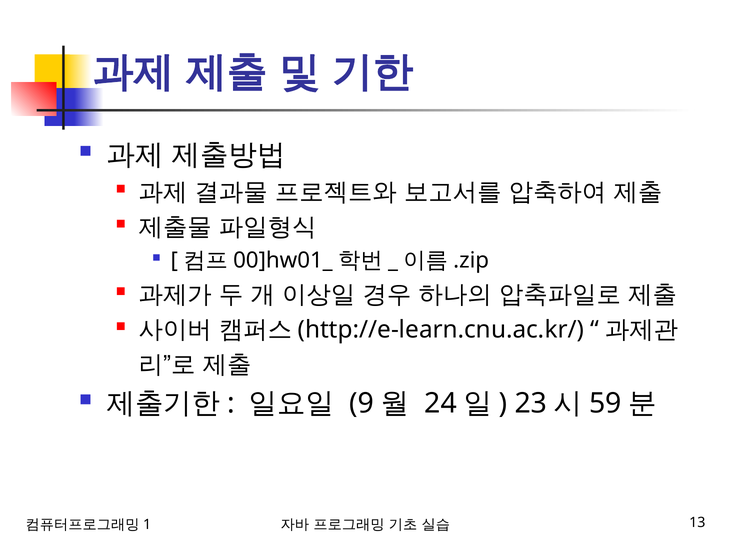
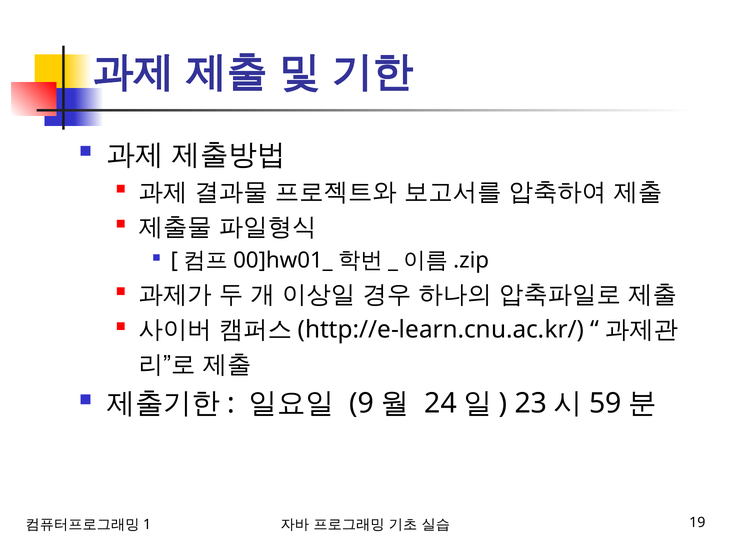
13: 13 -> 19 (697, 523)
